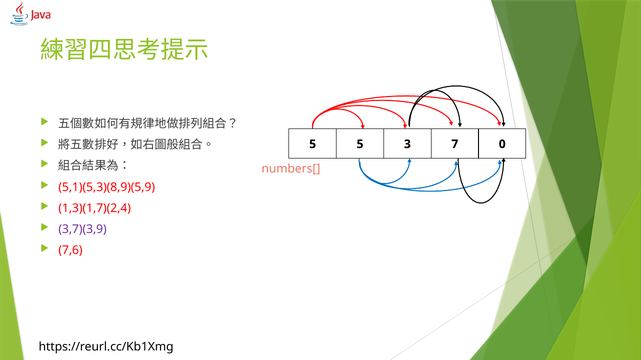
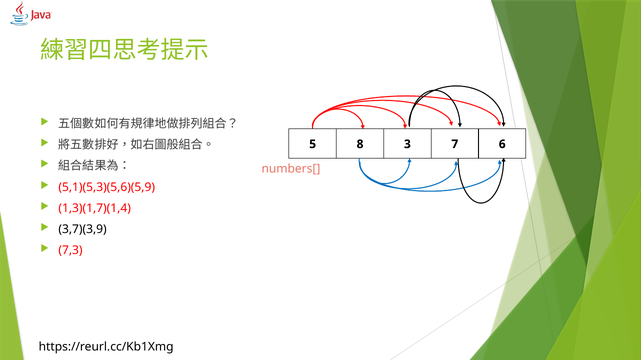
5 5: 5 -> 8 (360, 144)
0: 0 -> 6 (502, 144)
5,1)(5,3)(8,9)(5,9: 5,1)(5,3)(8,9)(5,9 -> 5,1)(5,3)(5,6)(5,9 (107, 187)
1,3)(1,7)(2,4: 1,3)(1,7)(2,4 -> 1,3)(1,7)(1,4 (95, 208)
3,7)(3,9 colour: purple -> black (83, 230)
7,6: 7,6 -> 7,3 (71, 251)
